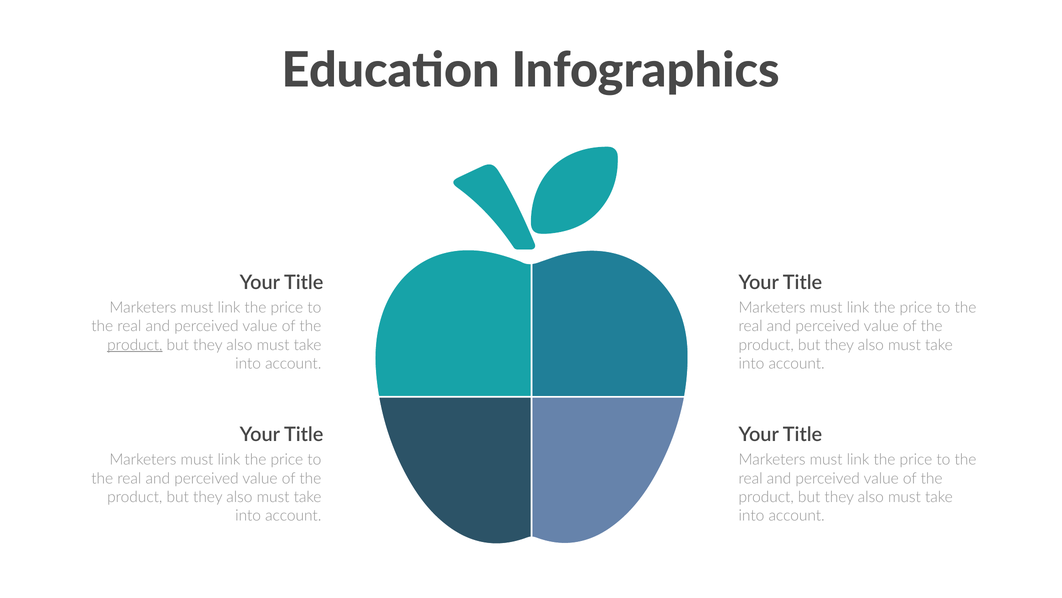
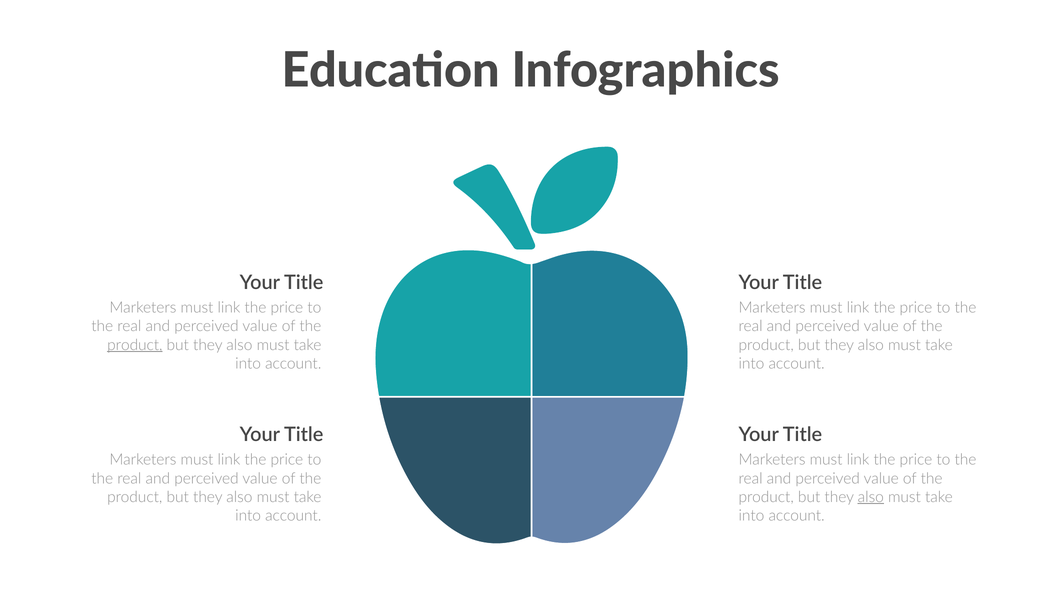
also underline: none -> present (871, 497)
